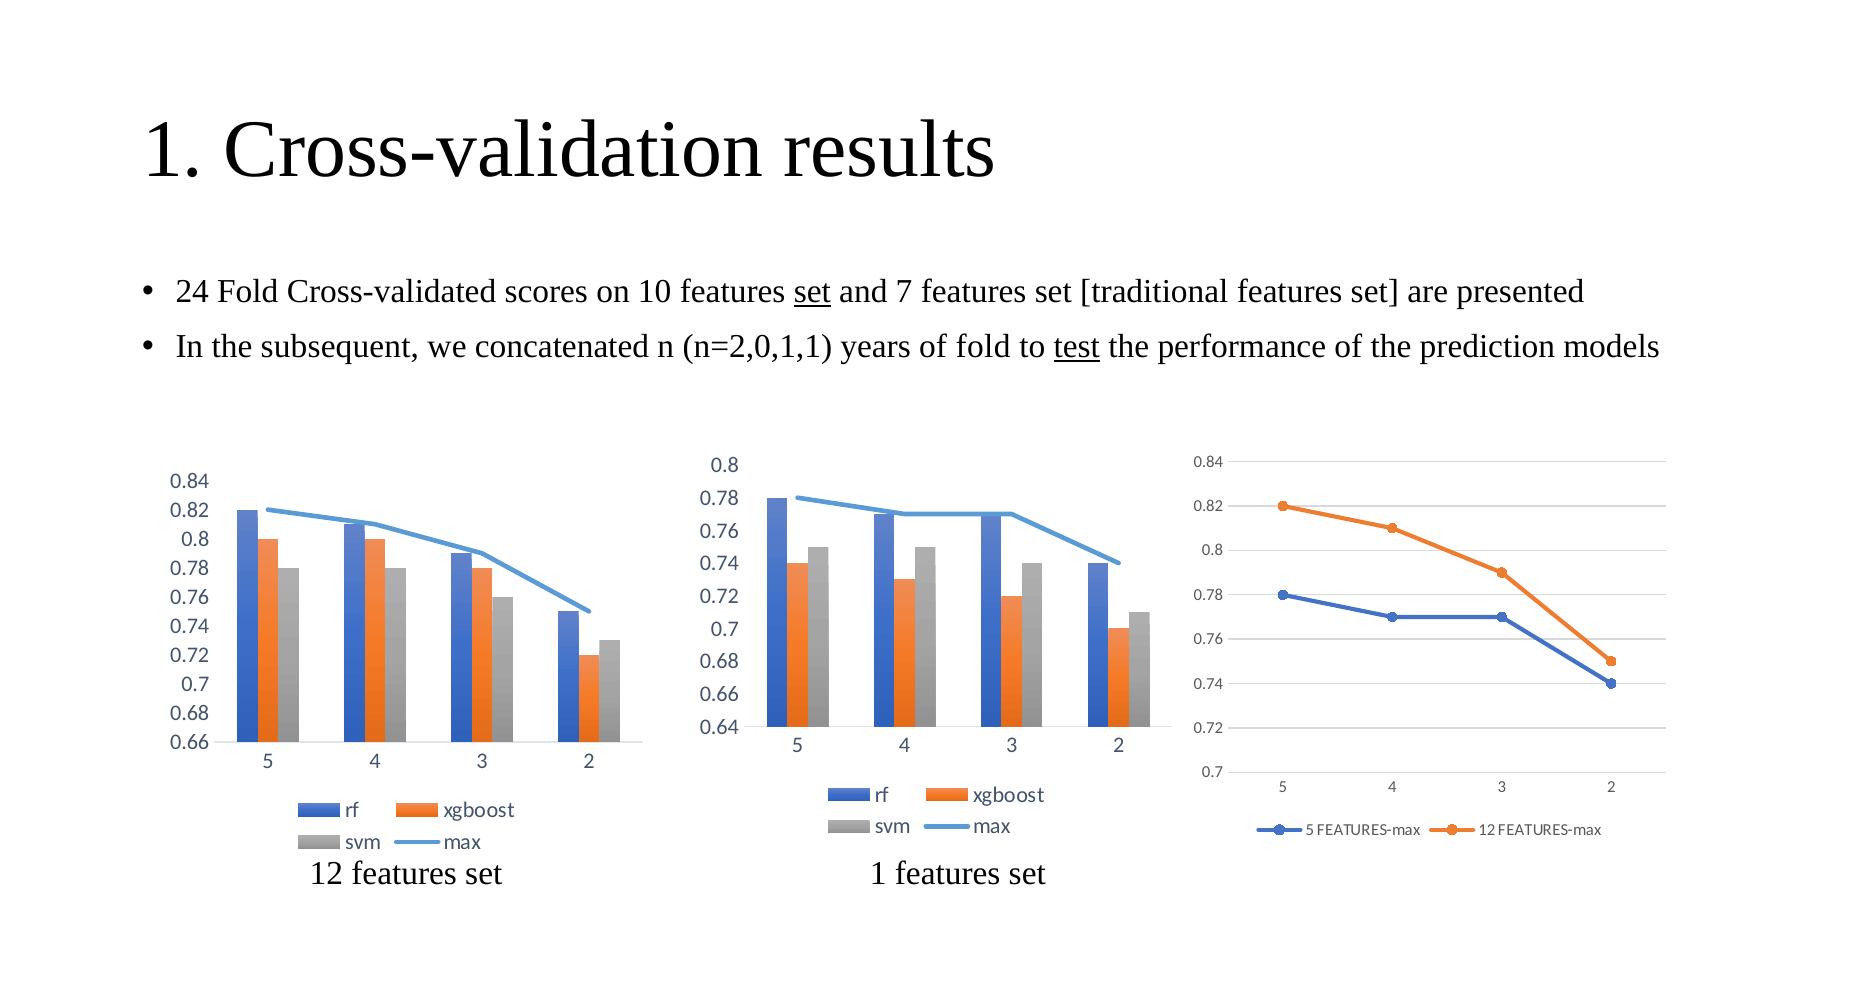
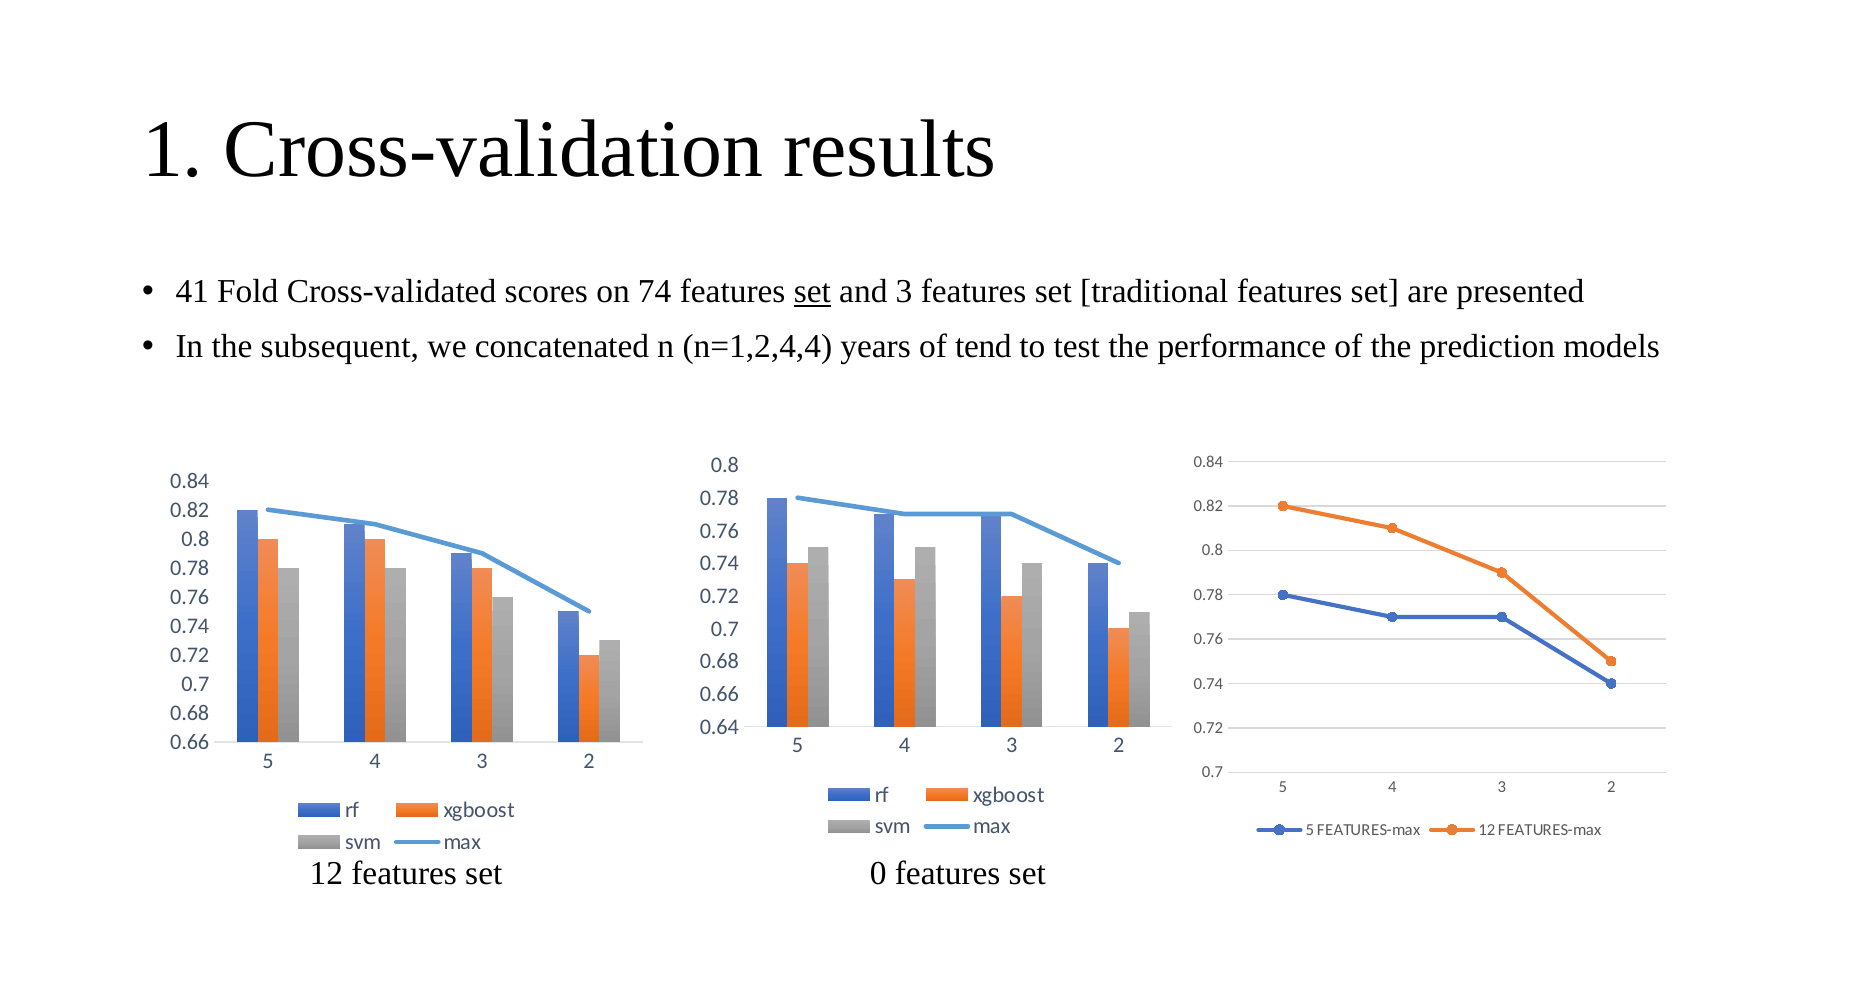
24: 24 -> 41 (192, 292)
10: 10 -> 74 (655, 292)
and 7: 7 -> 3 (904, 292)
n=2,0,1,1: n=2,0,1,1 -> n=1,2,4,4 (757, 346)
of fold: fold -> tend (983, 346)
test underline: present -> none (1077, 346)
set 1: 1 -> 0 (878, 874)
